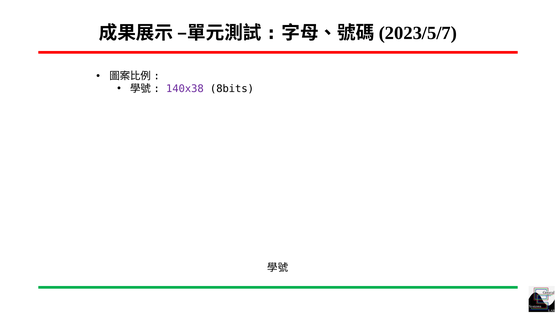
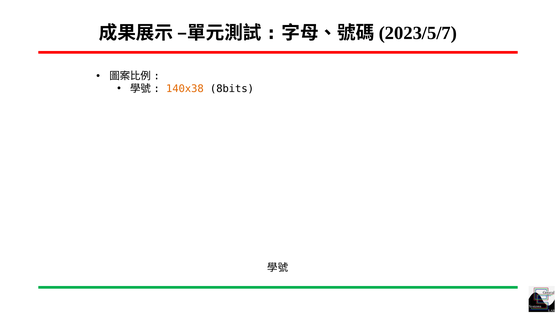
140x38 colour: purple -> orange (185, 89)
